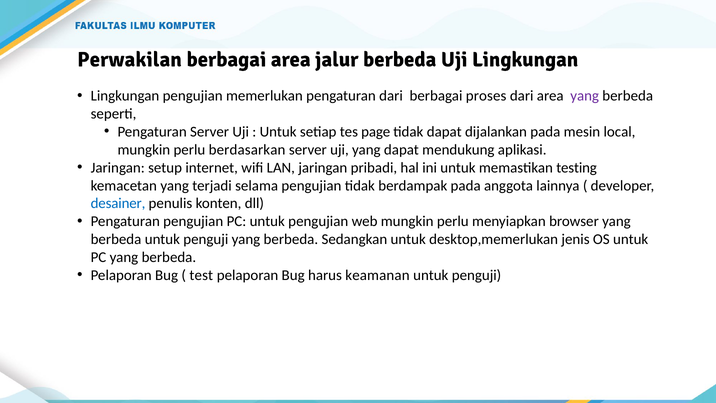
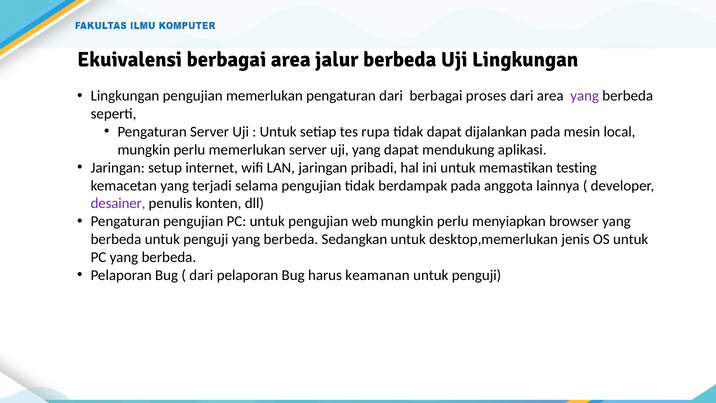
Perwakilan: Perwakilan -> Ekuivalensi (130, 59)
page: page -> rupa (376, 132)
perlu berdasarkan: berdasarkan -> memerlukan (247, 150)
desainer colour: blue -> purple (118, 203)
test: test -> dari (201, 275)
